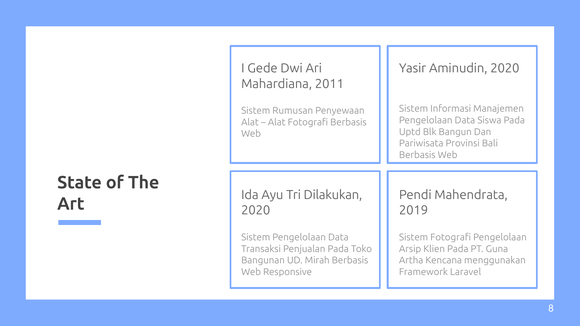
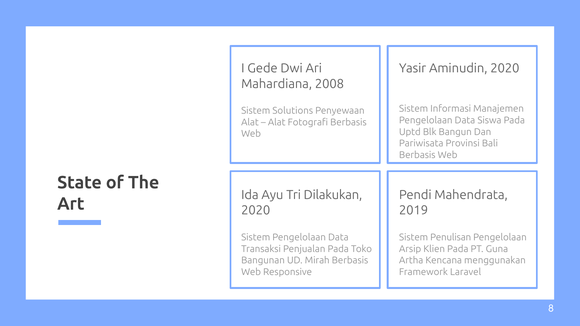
2011: 2011 -> 2008 (329, 84)
Rumusan: Rumusan -> Solutions (293, 111)
Sistem Fotografi: Fotografi -> Penulisan (451, 237)
